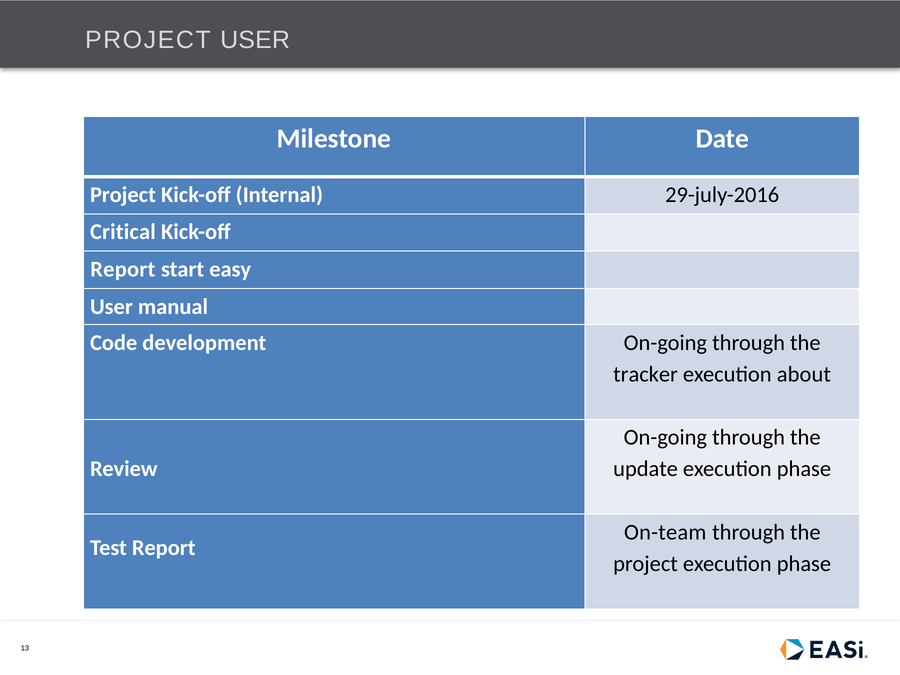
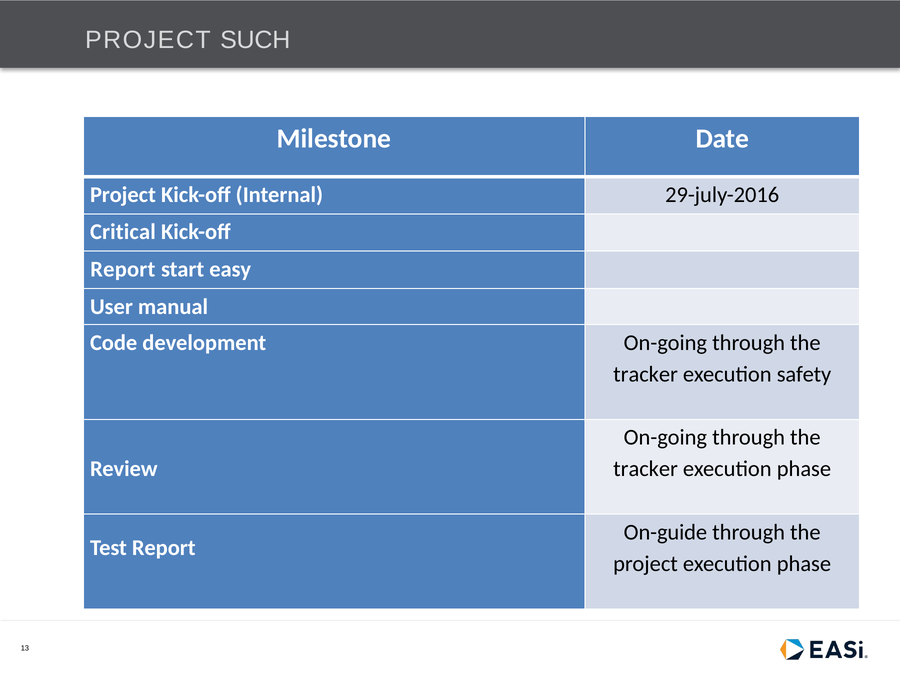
PROJECT USER: USER -> SUCH (255, 40)
about: about -> safety (804, 374)
update: update -> tracker (646, 469)
On-team: On-team -> On-guide (665, 532)
